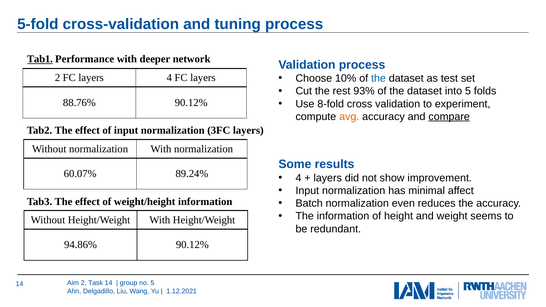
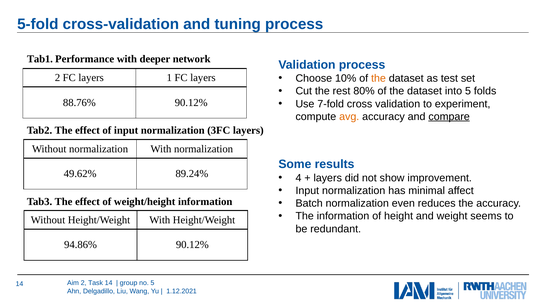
Tab1 underline: present -> none (40, 59)
layers 4: 4 -> 1 (169, 78)
the colour: blue -> orange (379, 78)
93%: 93% -> 80% (364, 91)
8-fold: 8-fold -> 7-fold (331, 104)
60.07%: 60.07% -> 49.62% (80, 174)
